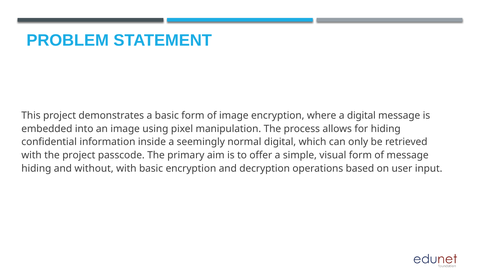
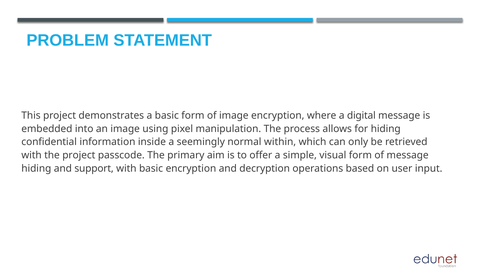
normal digital: digital -> within (280, 142)
without: without -> support (94, 168)
